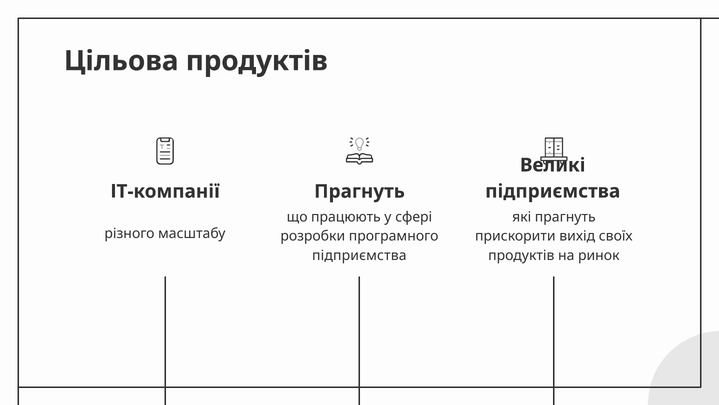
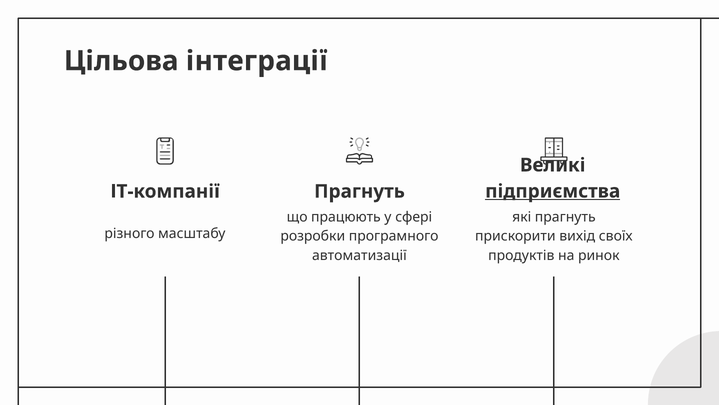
Цільова продуктів: продуктів -> інтеграції (257, 61)
підприємства underline: none -> present (553, 191)
підприємства: підприємства -> автоматизації (359, 255)
